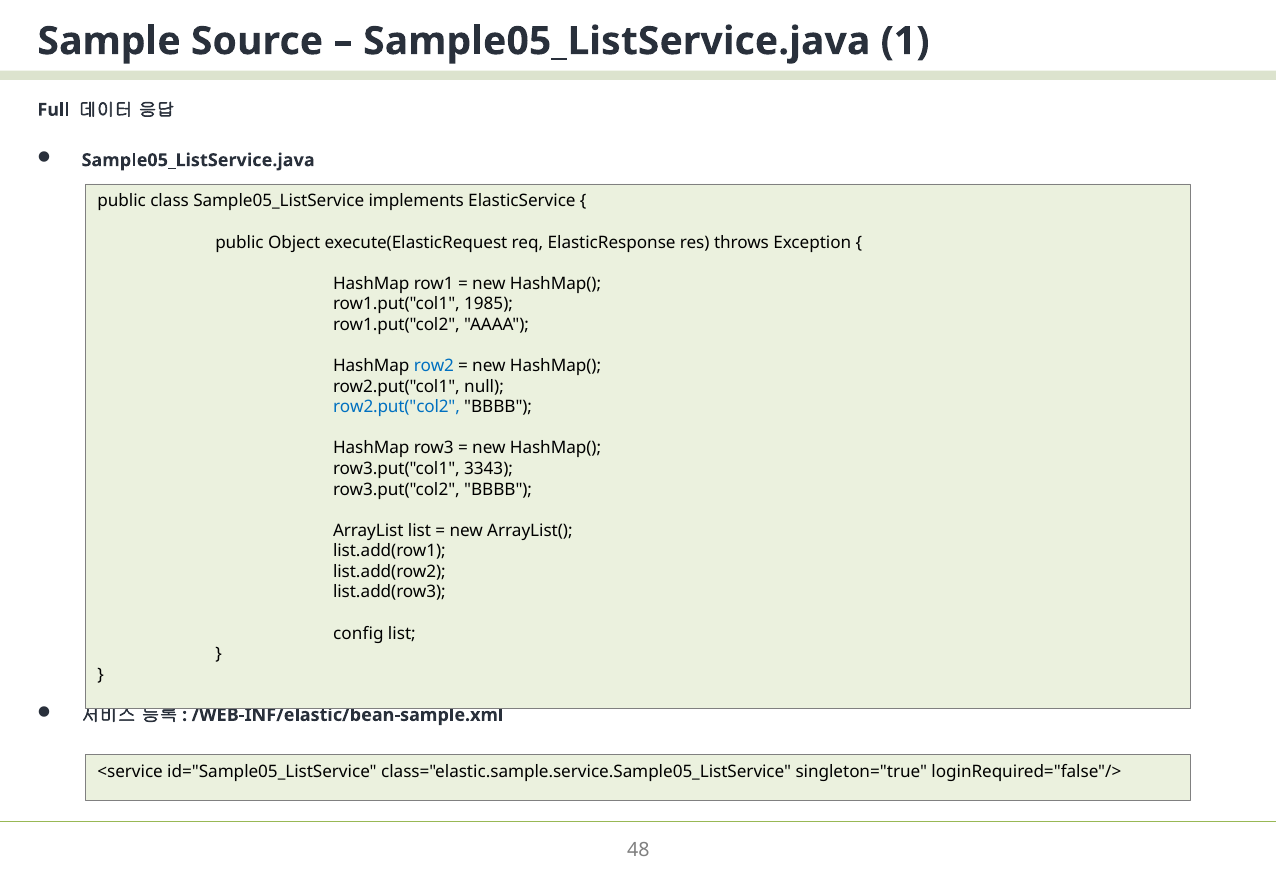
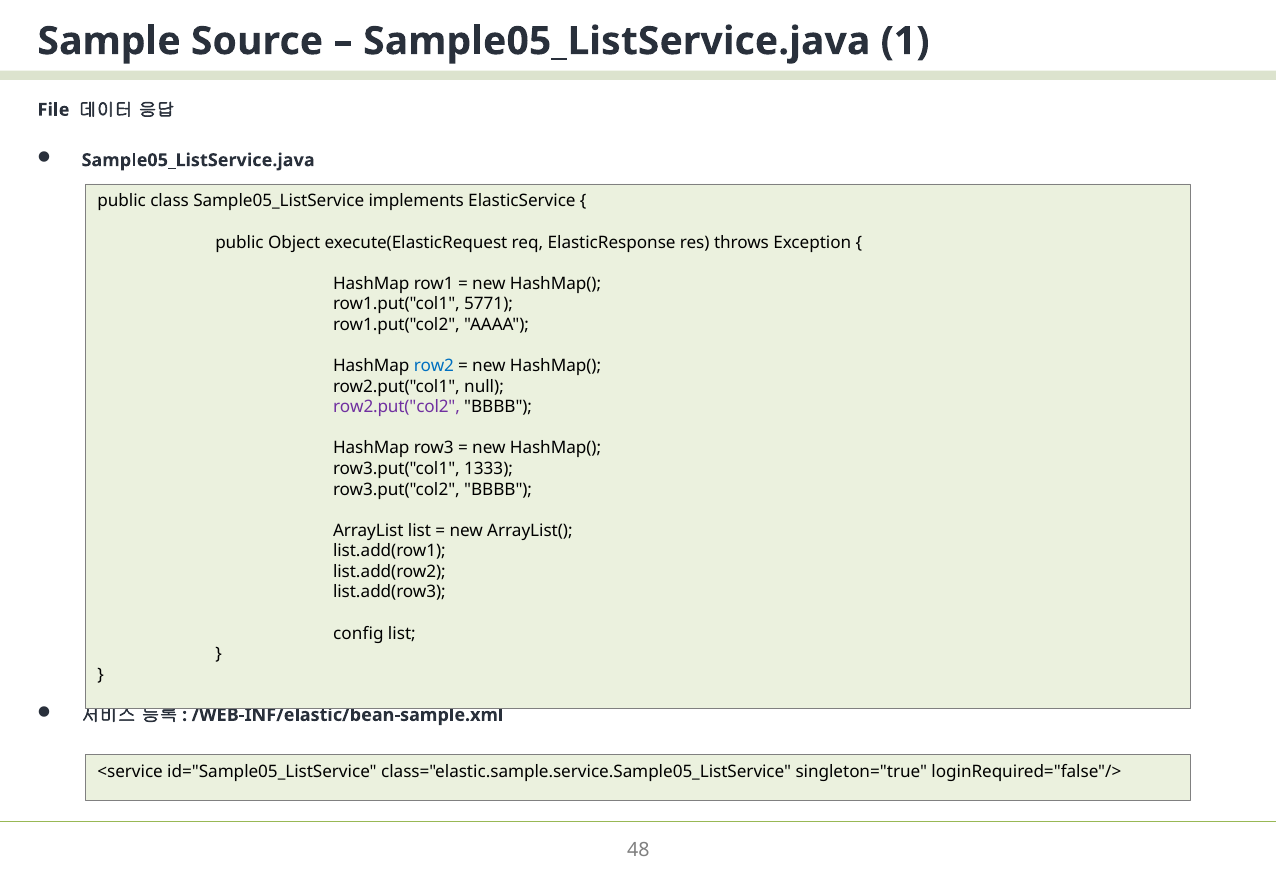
Full: Full -> File (53, 110)
1985: 1985 -> 5771 (489, 304)
row2.put("col2 colour: blue -> purple (396, 407)
3343: 3343 -> 1333 (489, 469)
